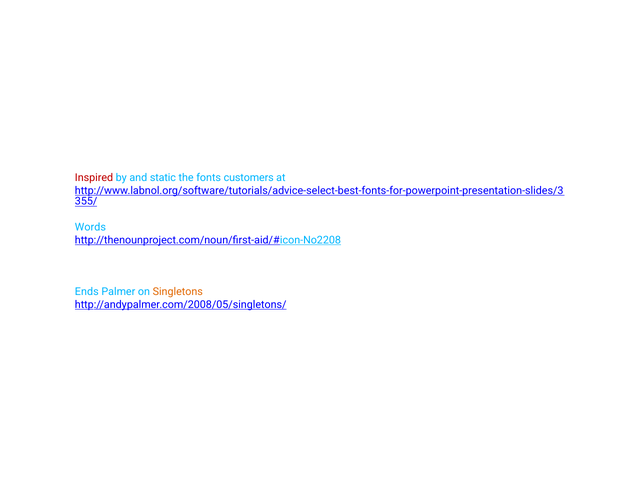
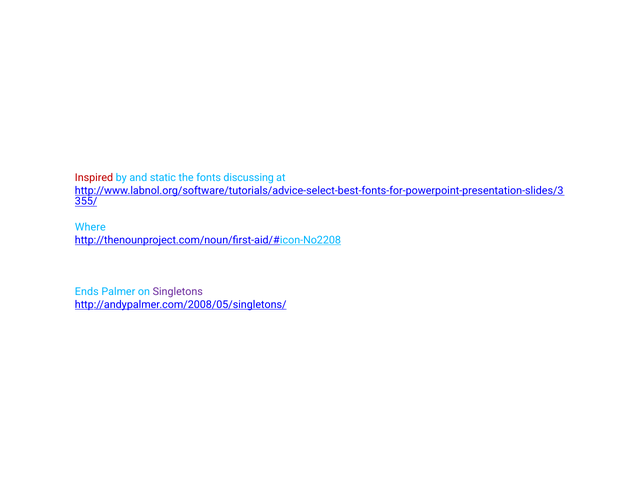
customers: customers -> discussing (249, 178)
Words: Words -> Where (90, 227)
Singletons colour: orange -> purple (178, 292)
